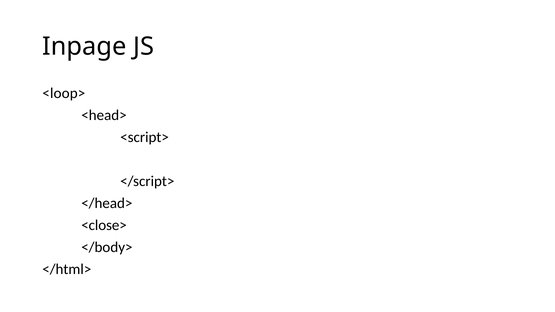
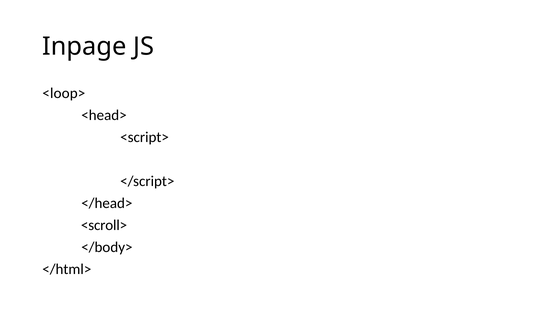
<close>: <close> -> <scroll> (104, 225)
